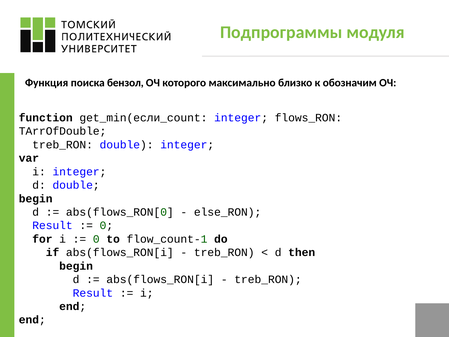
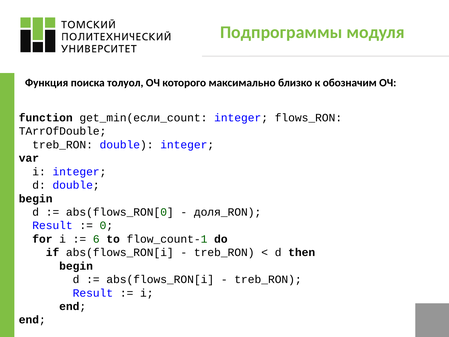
бензол: бензол -> толуол (125, 83)
else_RON: else_RON -> доля_RON (228, 212)
0: 0 -> 6 (96, 239)
